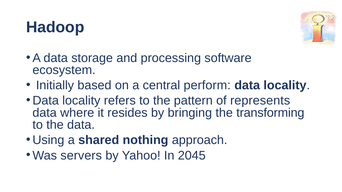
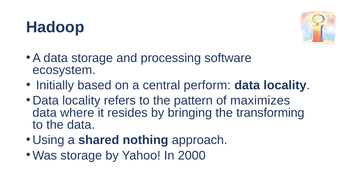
represents: represents -> maximizes (260, 101)
Was servers: servers -> storage (81, 156)
2045: 2045 -> 2000 (192, 156)
